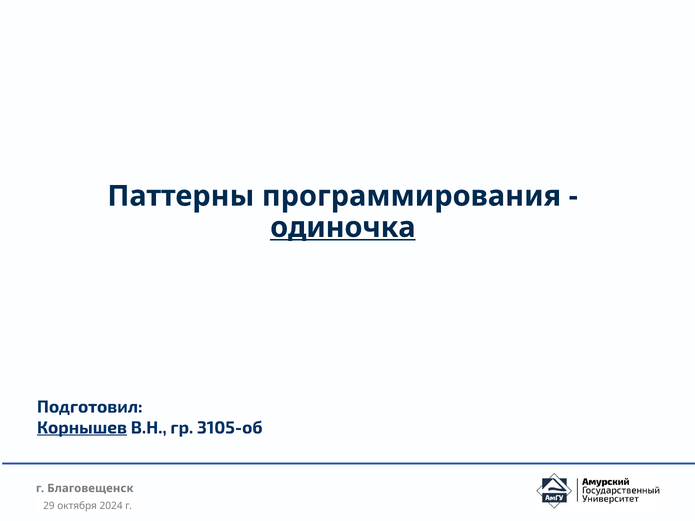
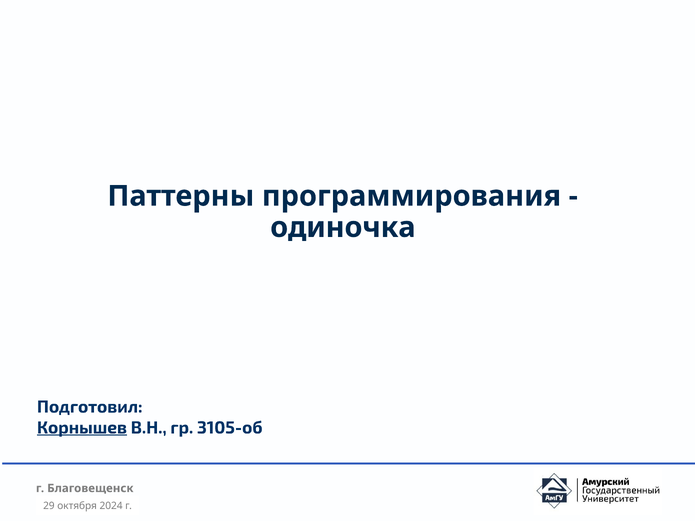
одиночка underline: present -> none (343, 227)
